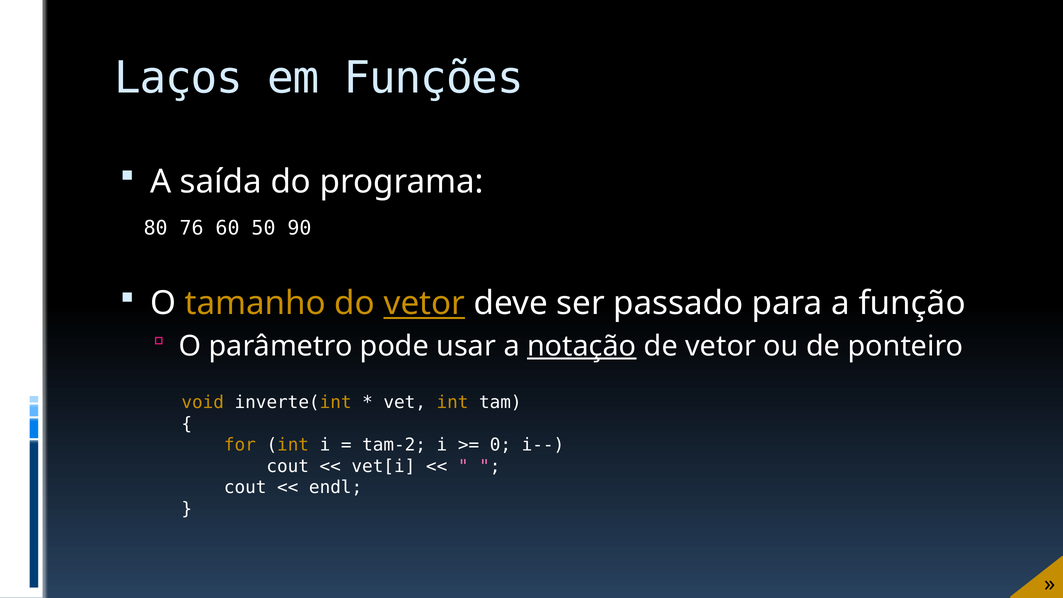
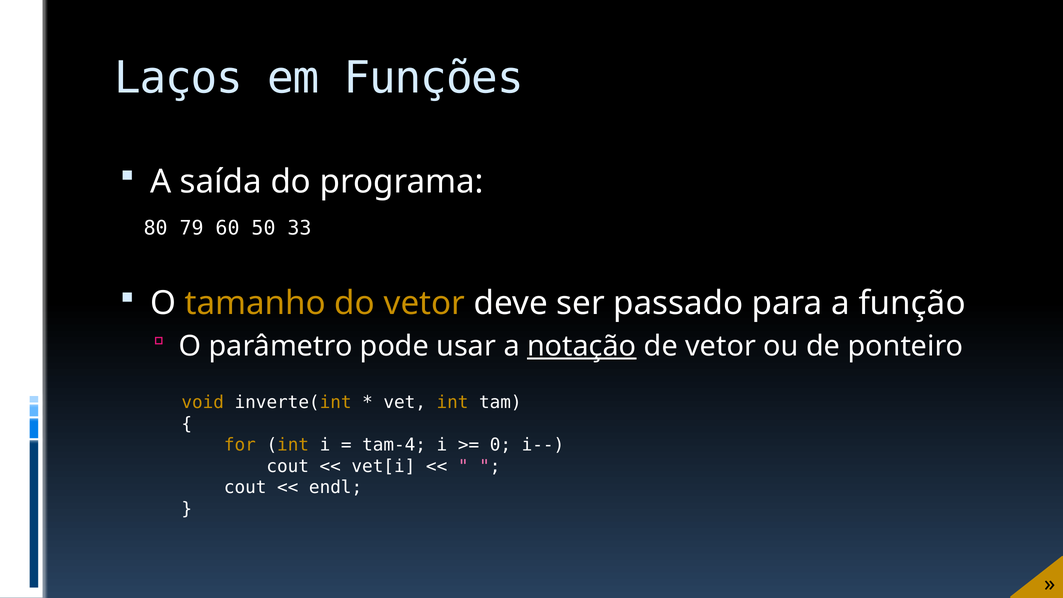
76: 76 -> 79 (192, 228)
90: 90 -> 33 (299, 228)
vetor underline: present -> none (424, 303)
tam-2: tam-2 -> tam-4 (394, 445)
